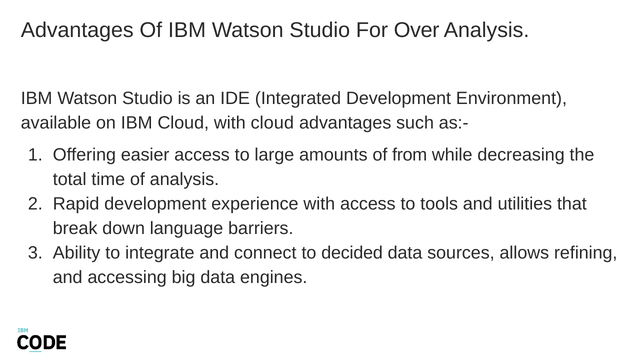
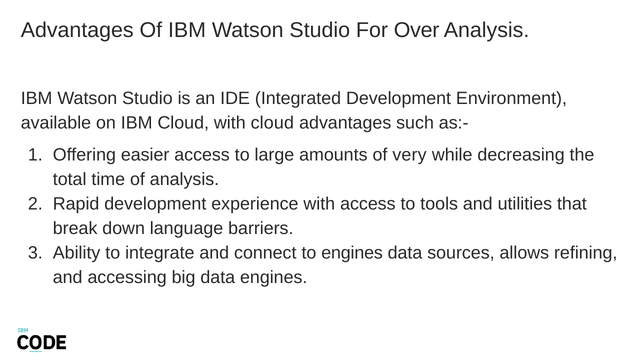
from: from -> very (409, 155)
to decided: decided -> engines (352, 253)
